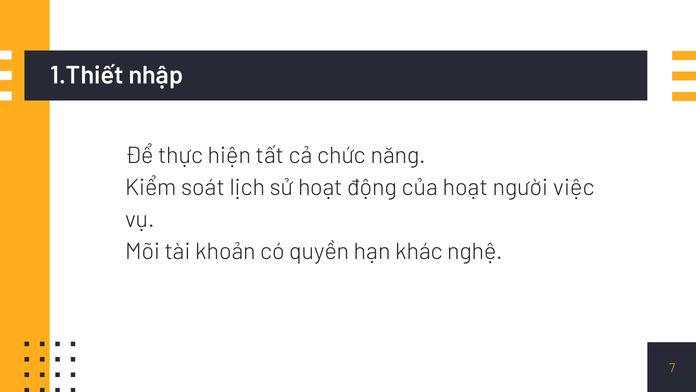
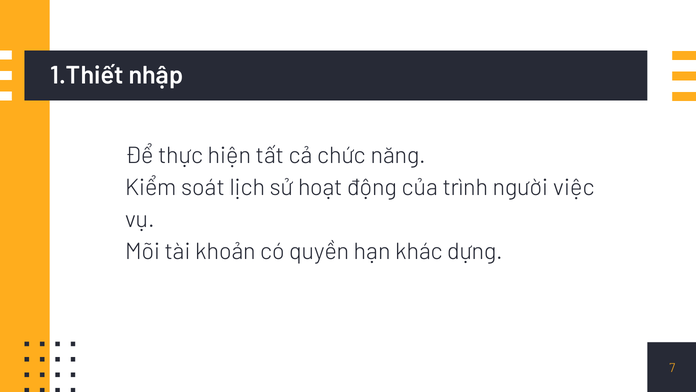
của hoạt: hoạt -> trình (465, 187)
nghệ: nghệ -> dựng (475, 251)
